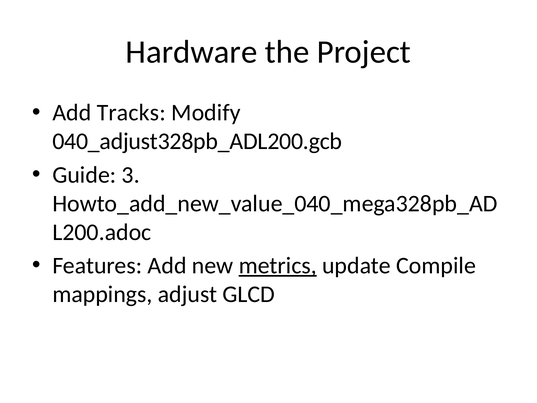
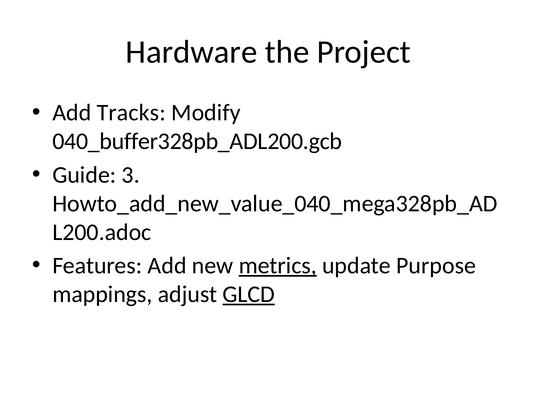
040_adjust328pb_ADL200.gcb: 040_adjust328pb_ADL200.gcb -> 040_buffer328pb_ADL200.gcb (197, 141)
Compile: Compile -> Purpose (436, 265)
GLCD underline: none -> present (249, 294)
